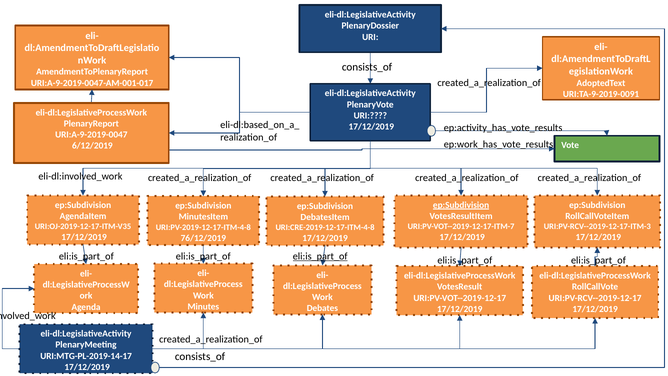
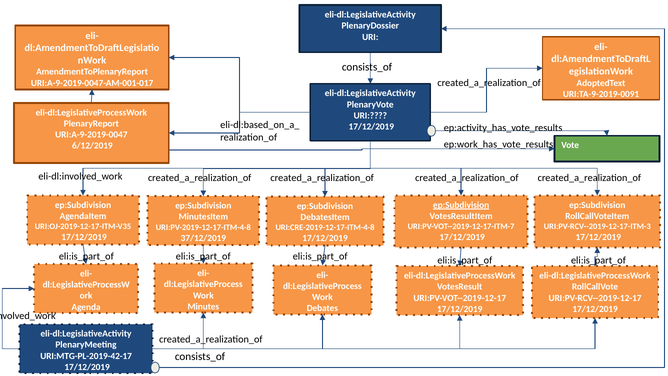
76/12/2019: 76/12/2019 -> 37/12/2019 (203, 238)
eli:is_part_of underline: present -> none (320, 256)
URI:MTG-PL-2019-14-17: URI:MTG-PL-2019-14-17 -> URI:MTG-PL-2019-42-17 (86, 356)
